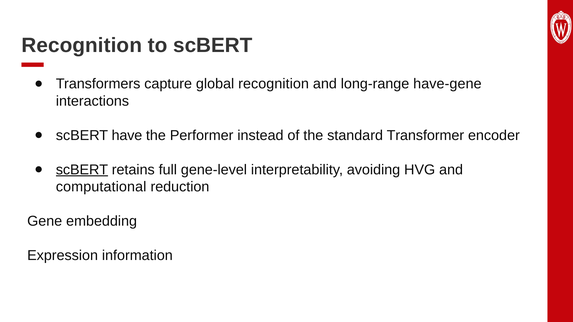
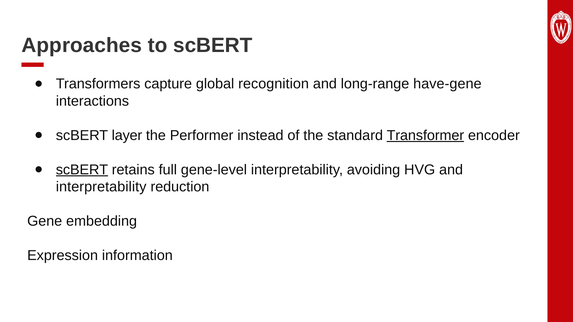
Recognition: Recognition -> Approaches (82, 45)
have: have -> layer (127, 136)
Transformer underline: none -> present (425, 136)
computational: computational -> interpretability (101, 187)
